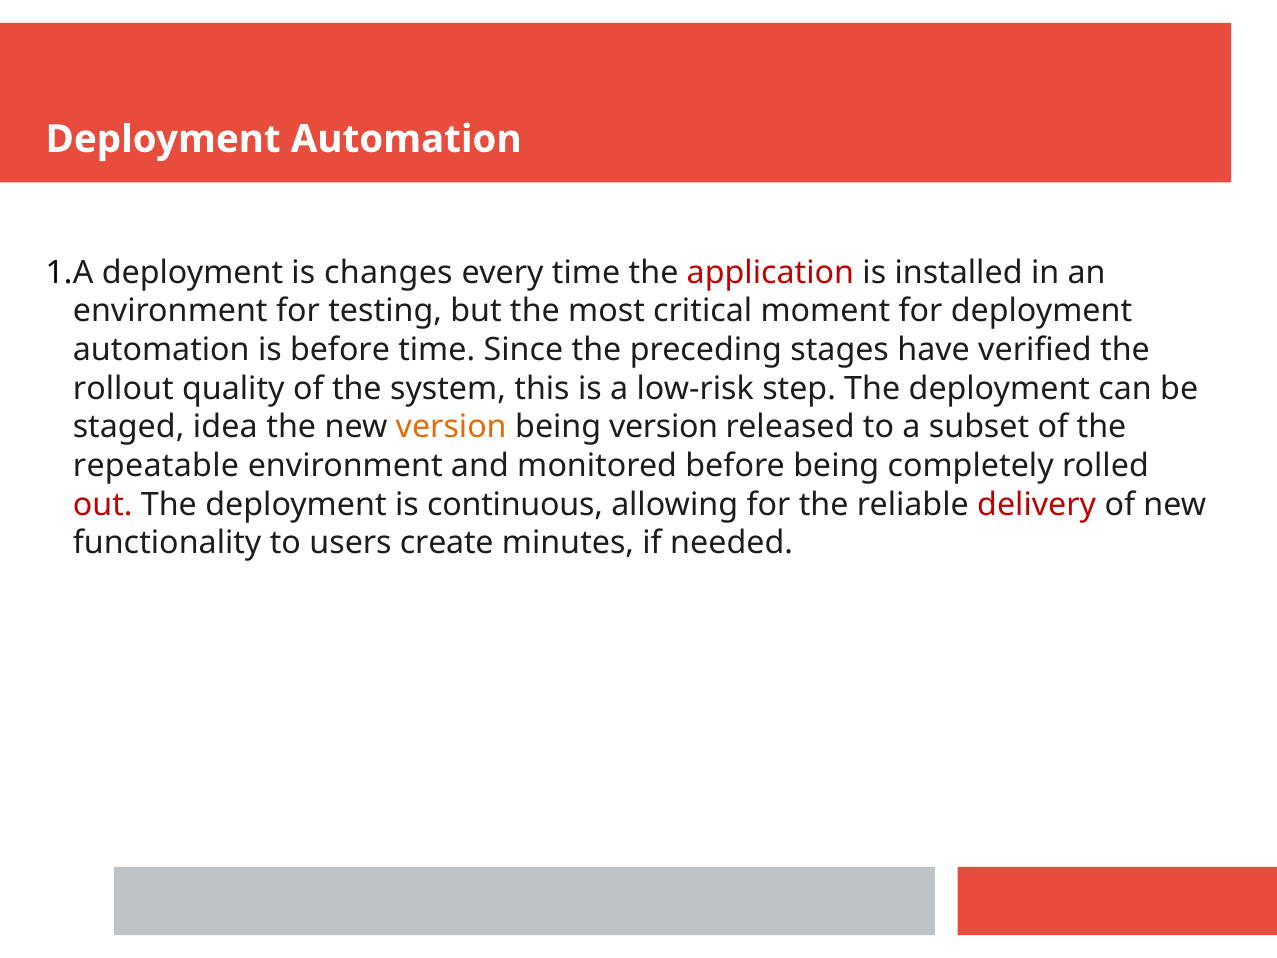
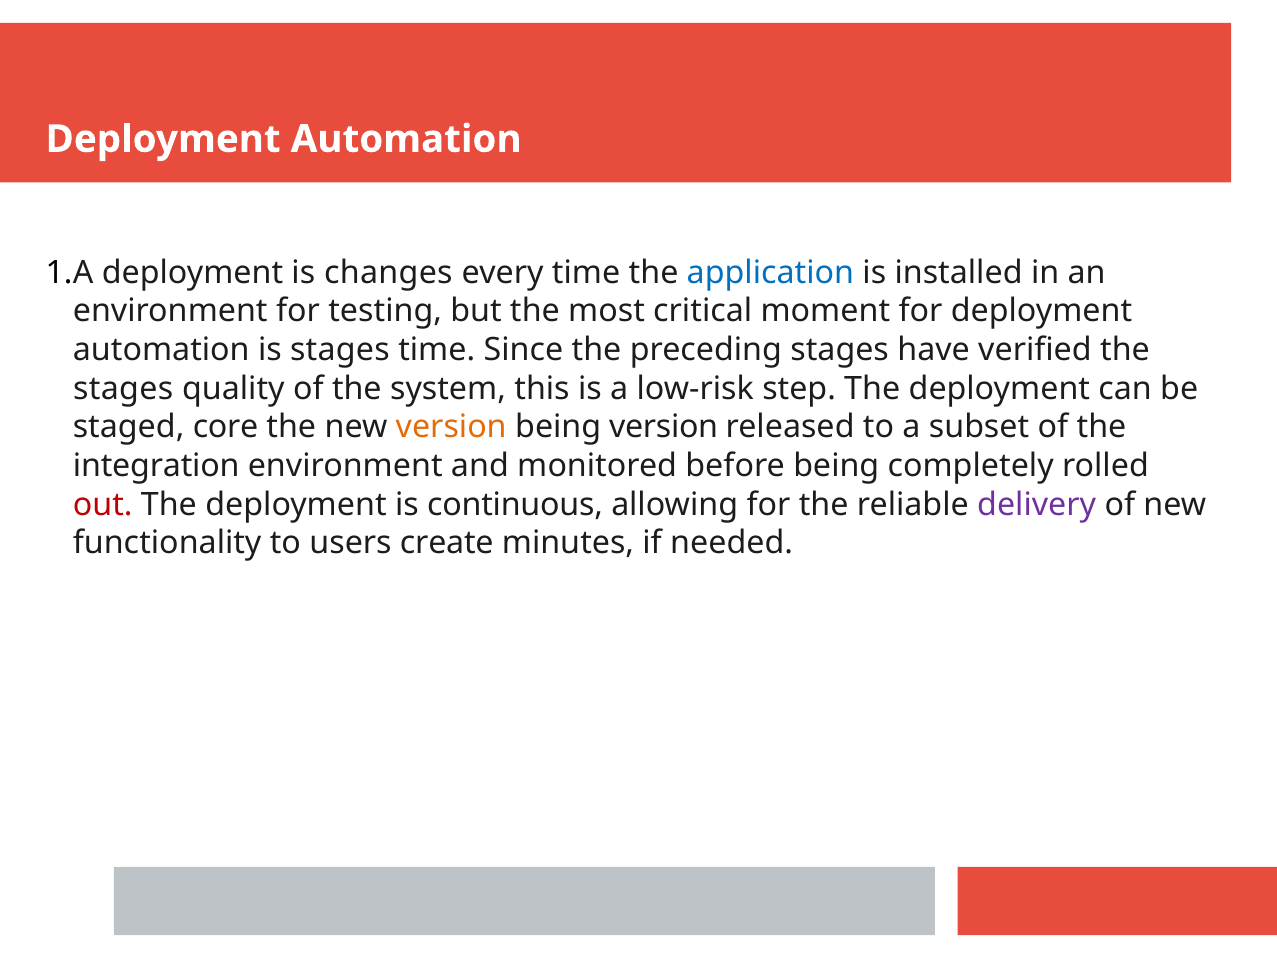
application colour: red -> blue (770, 272)
is before: before -> stages (340, 350)
rollout: rollout -> stages (123, 388)
idea: idea -> core (226, 427)
repeatable: repeatable -> integration (156, 466)
delivery colour: red -> purple (1037, 504)
